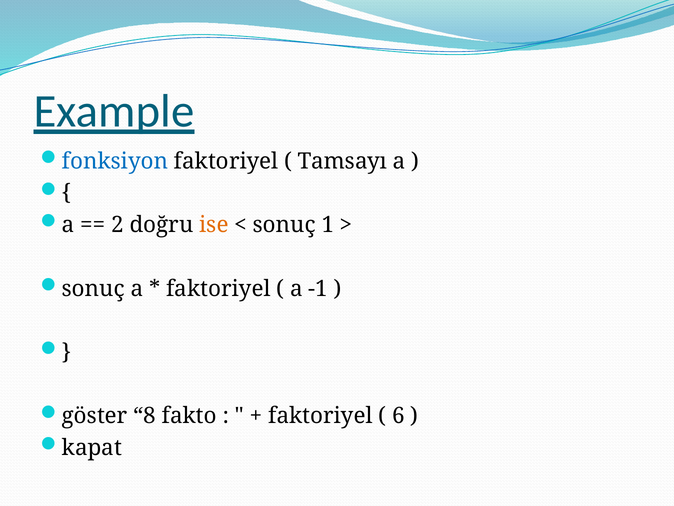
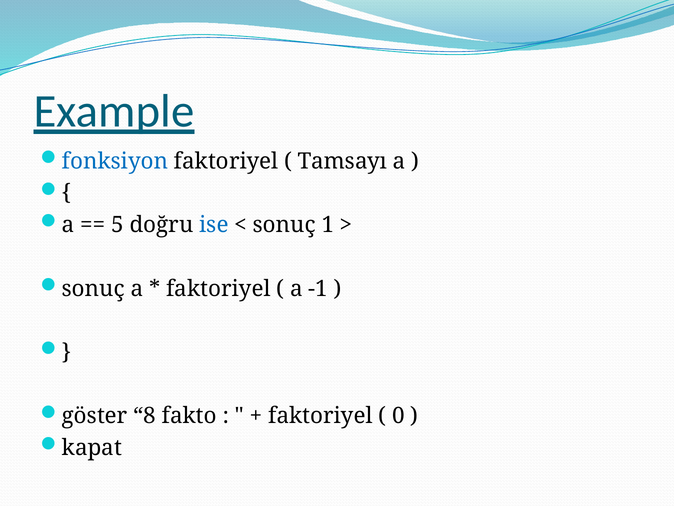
2: 2 -> 5 (118, 225)
ise colour: orange -> blue (214, 225)
6: 6 -> 0 (398, 416)
